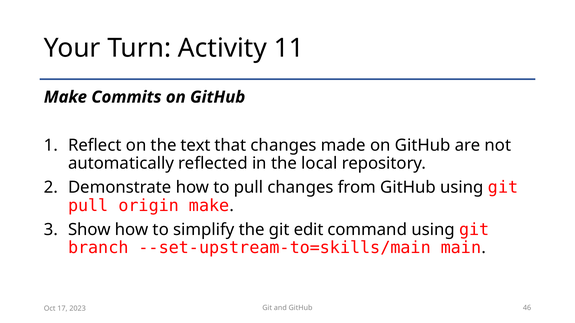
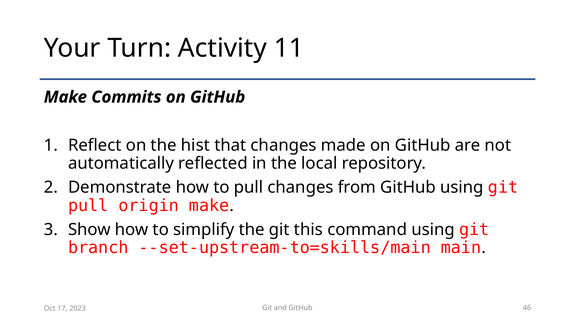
text: text -> hist (195, 145)
edit: edit -> this (308, 230)
